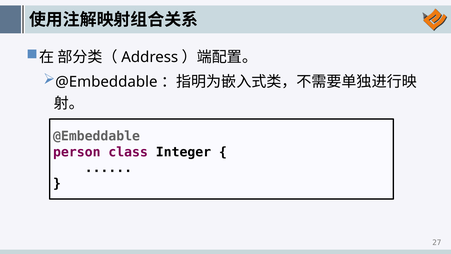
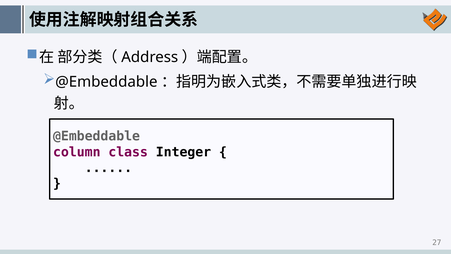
person: person -> column (77, 152)
